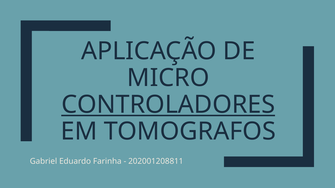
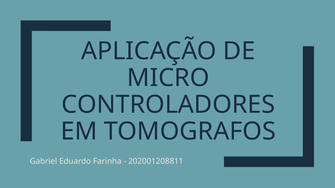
CONTROLADORES underline: present -> none (168, 105)
